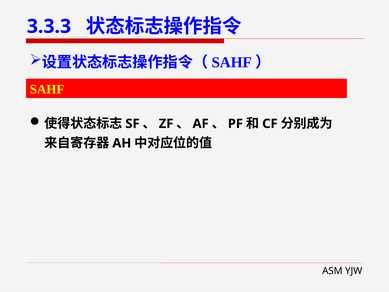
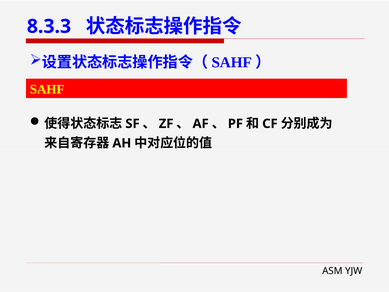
3.3.3: 3.3.3 -> 8.3.3 (49, 26)
